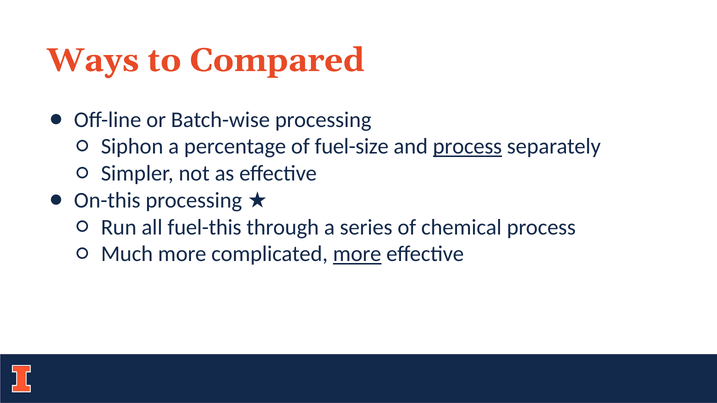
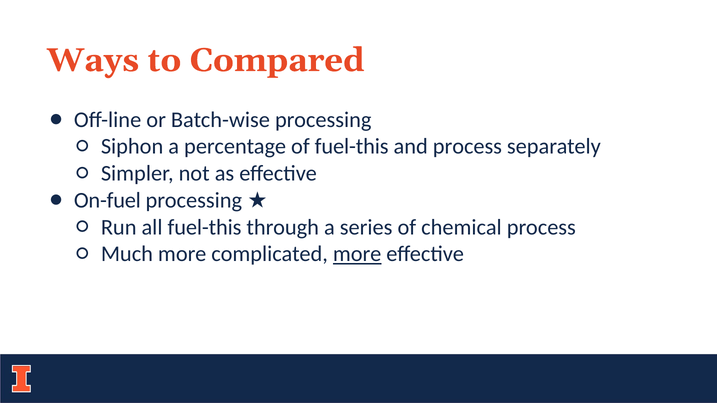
of fuel-size: fuel-size -> fuel-this (352, 147)
process underline: present -> none (467, 147)
On-this: On-this -> On-fuel (107, 200)
